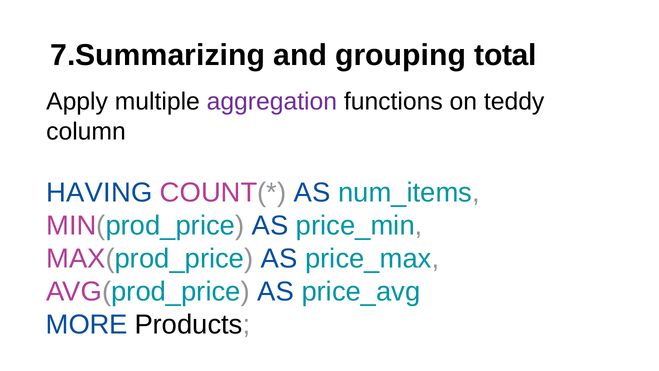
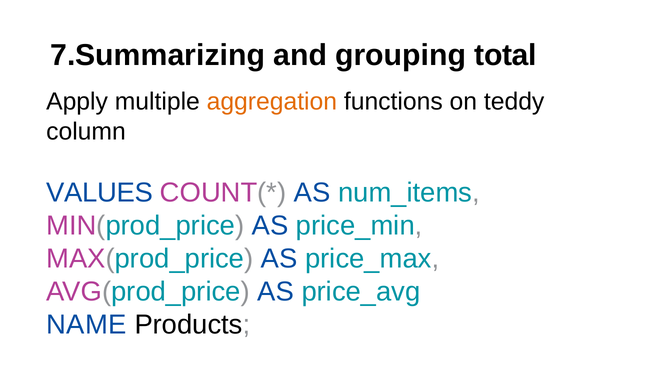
aggregation colour: purple -> orange (272, 102)
HAVING: HAVING -> VALUES (100, 192)
MORE: MORE -> NAME (86, 324)
